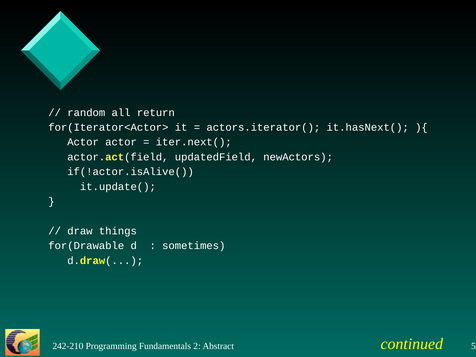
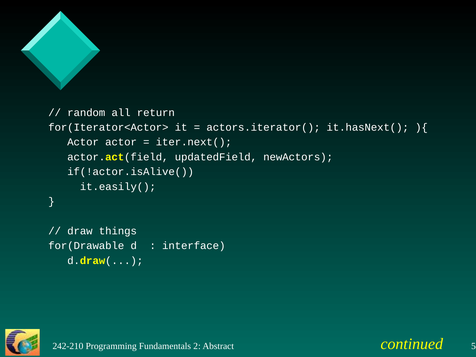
it.update(: it.update( -> it.easily( (118, 187)
sometimes: sometimes -> interface (194, 246)
